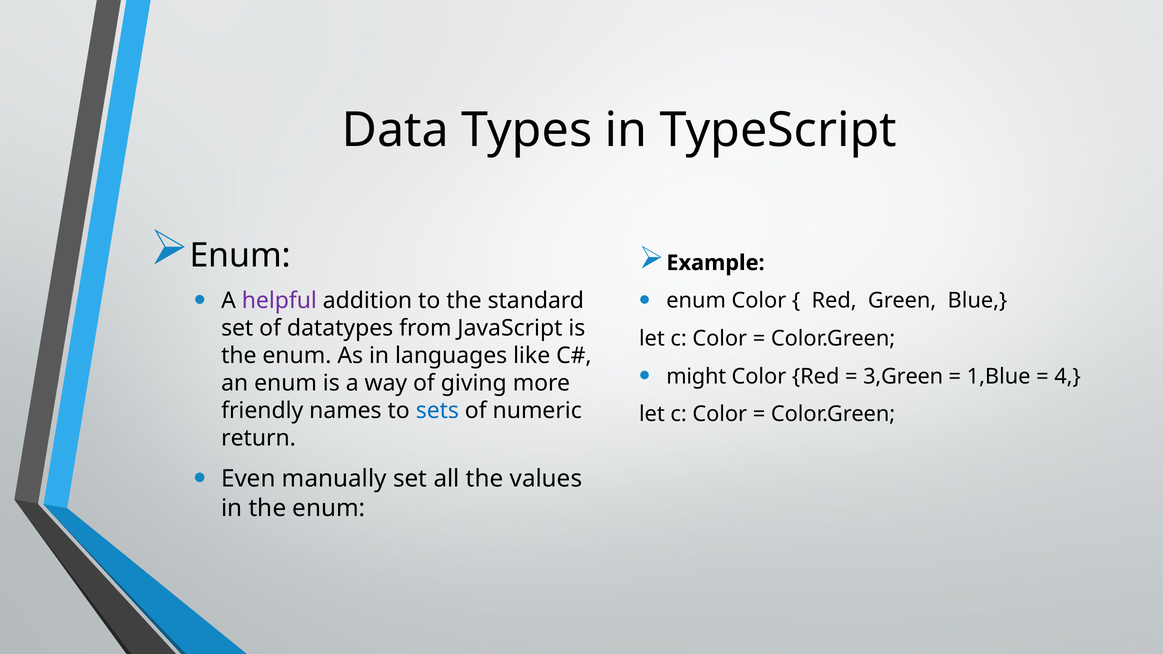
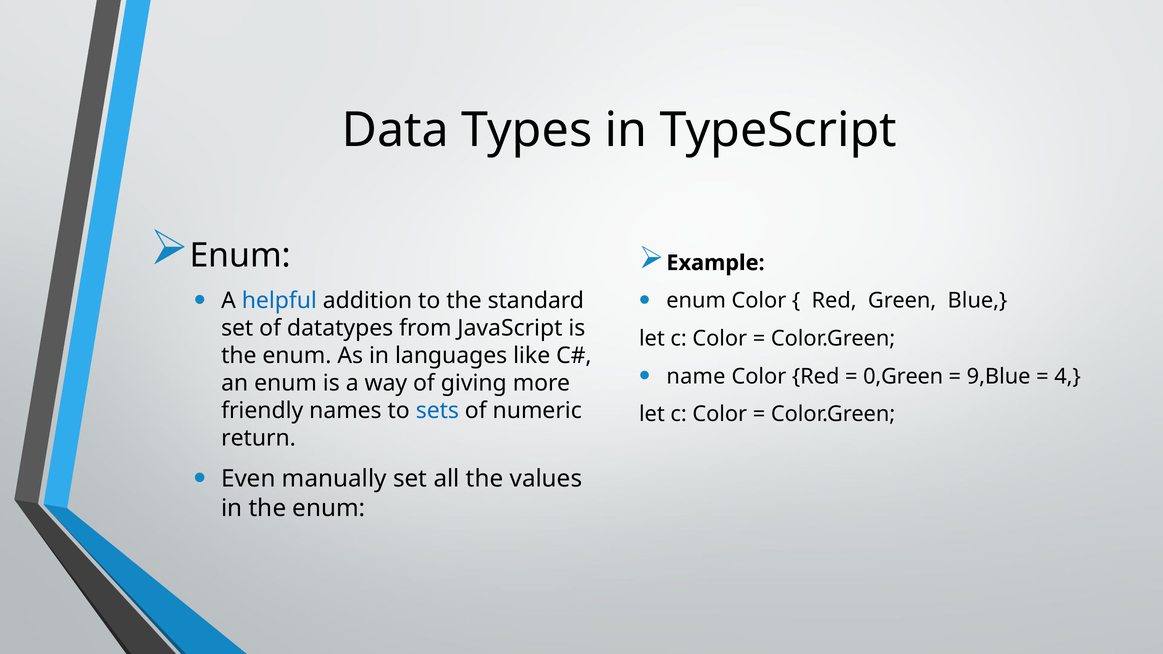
helpful colour: purple -> blue (279, 301)
might: might -> name (696, 376)
3,Green: 3,Green -> 0,Green (903, 376)
1,Blue: 1,Blue -> 9,Blue (999, 376)
